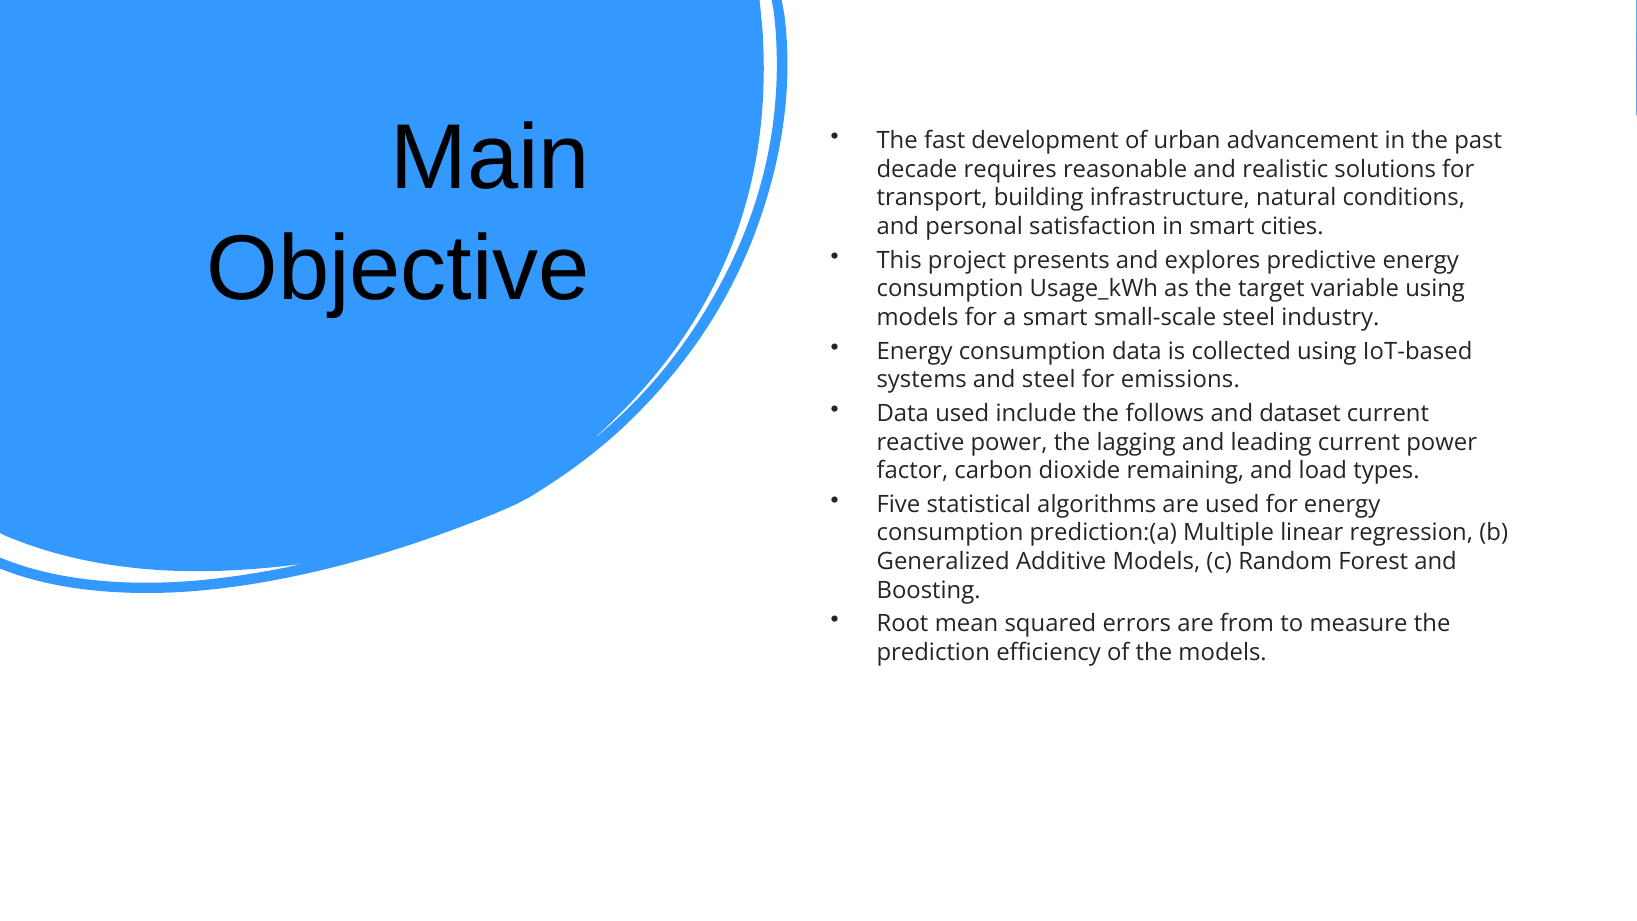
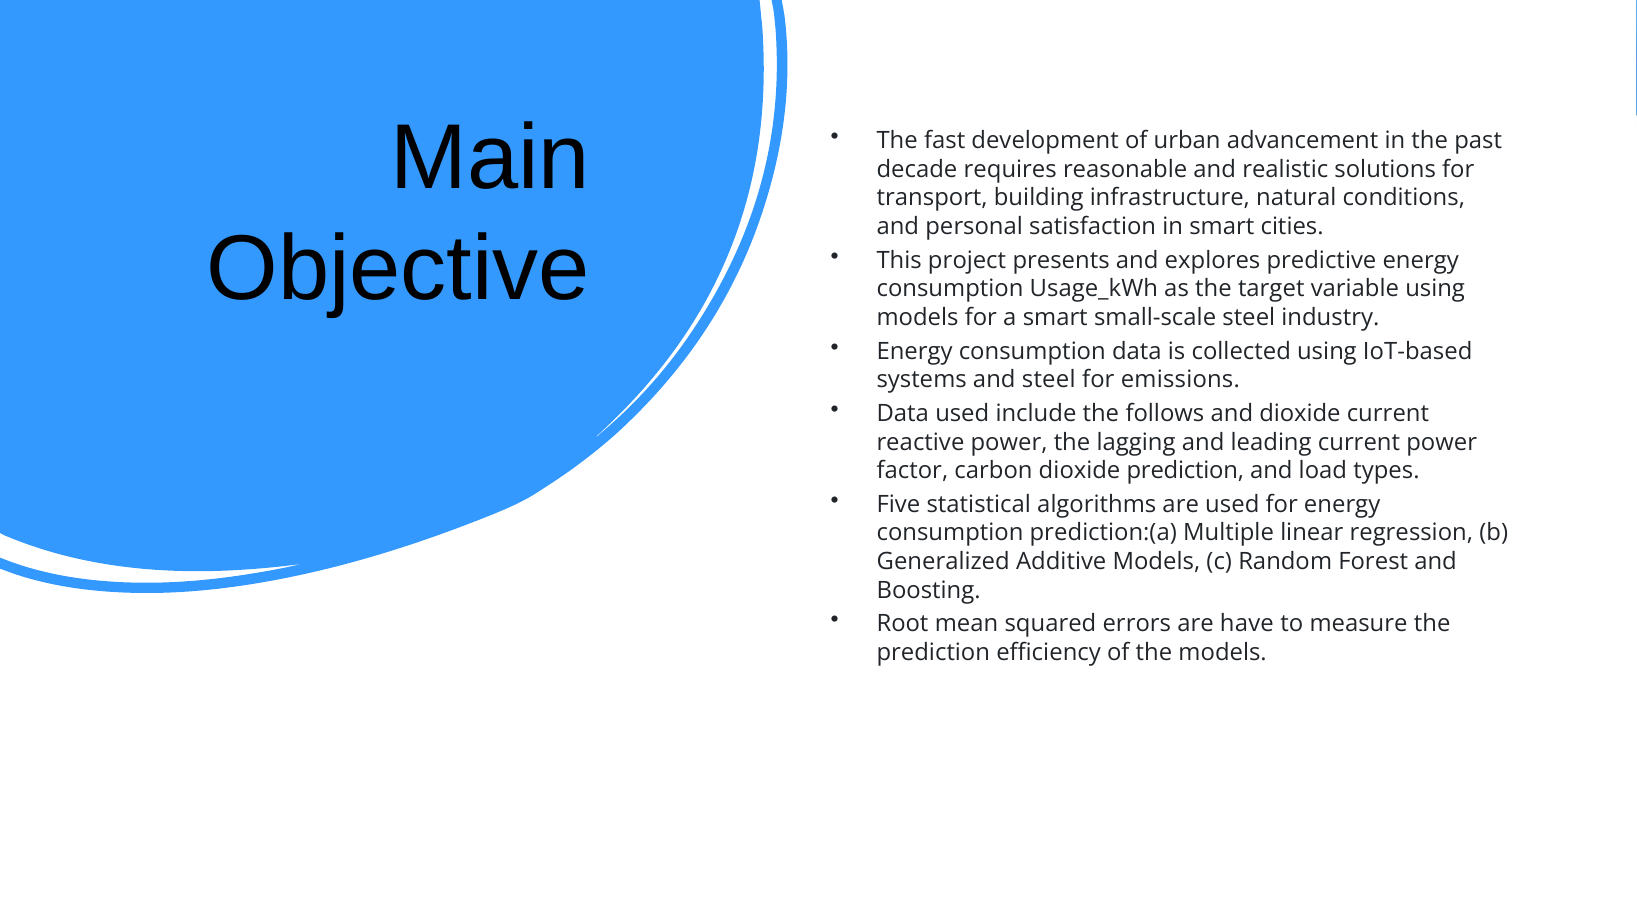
and dataset: dataset -> dioxide (1300, 413)
dioxide remaining: remaining -> prediction (1185, 471)
from: from -> have (1247, 624)
